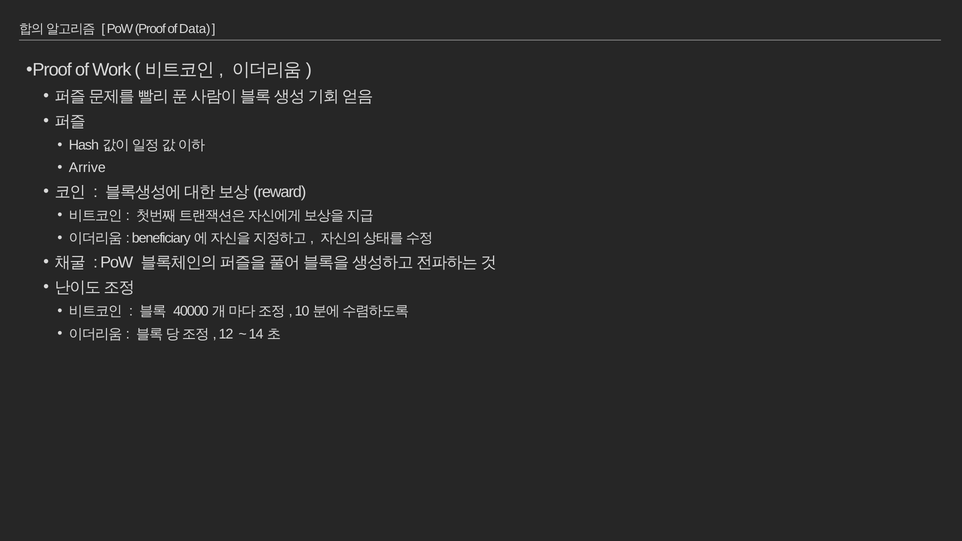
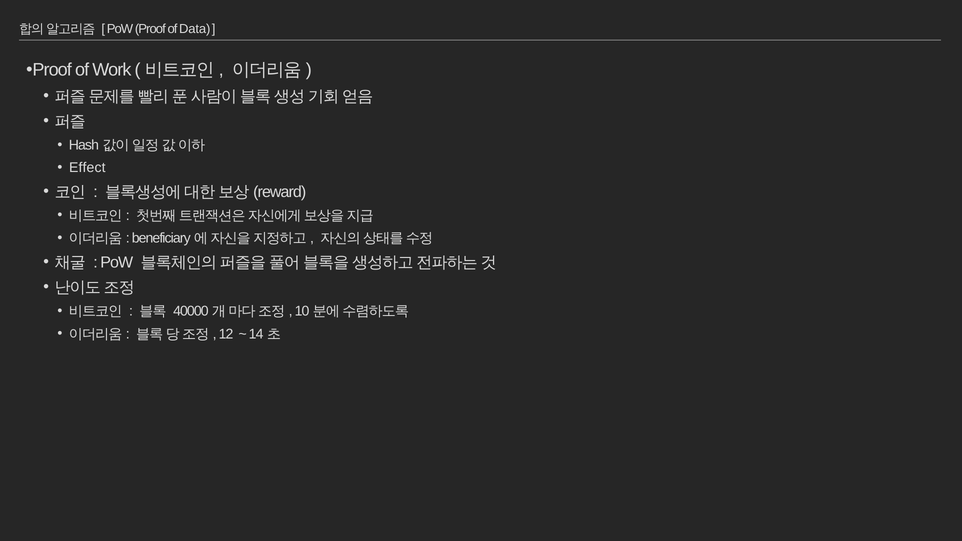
Arrive: Arrive -> Effect (87, 168)
